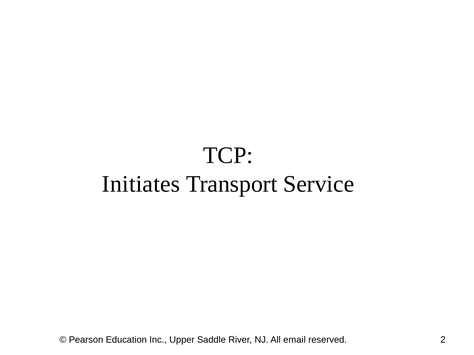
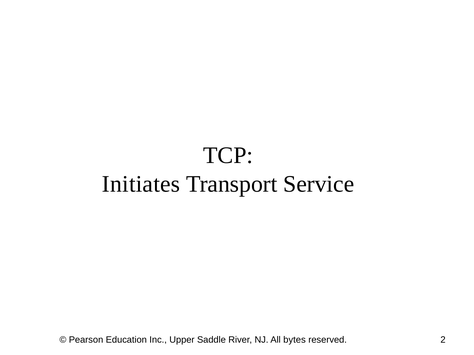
email: email -> bytes (295, 340)
